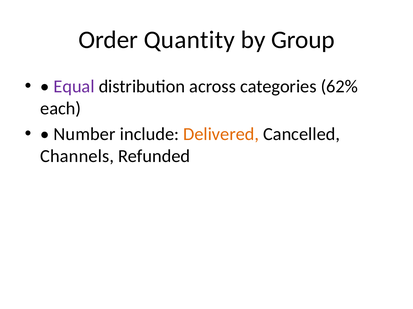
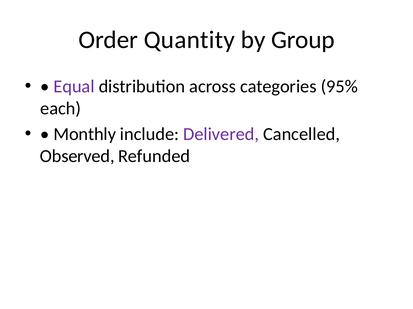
62%: 62% -> 95% (339, 87)
Number: Number -> Monthly (85, 134)
Delivered colour: orange -> purple (221, 134)
Channels: Channels -> Observed (77, 156)
